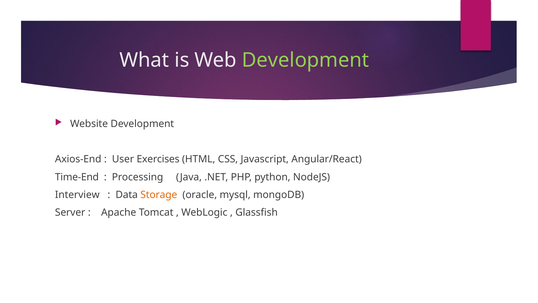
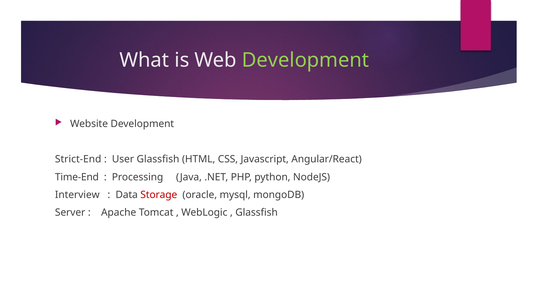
Axios-End: Axios-End -> Strict-End (78, 159)
User Exercises: Exercises -> Glassfish (158, 159)
Storage colour: orange -> red (159, 195)
